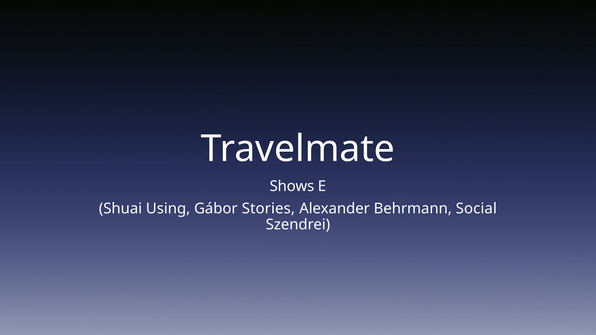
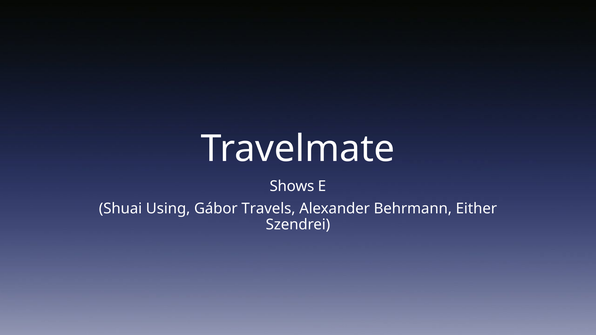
Stories: Stories -> Travels (268, 209)
Social: Social -> Either (476, 209)
